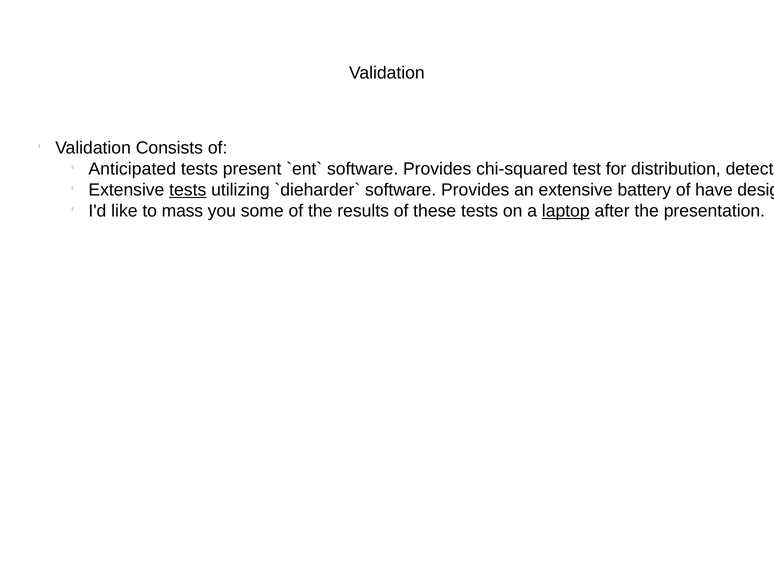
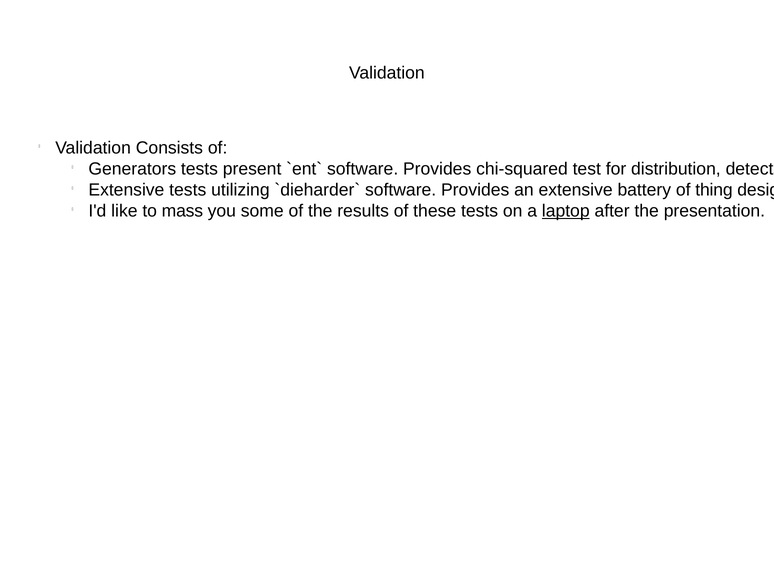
Anticipated: Anticipated -> Generators (132, 169)
tests underline: present -> none (188, 190)
have: have -> thing (714, 190)
